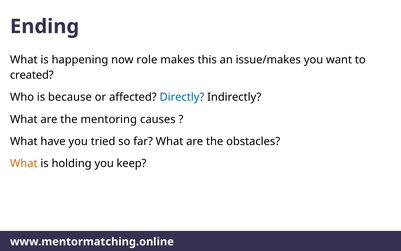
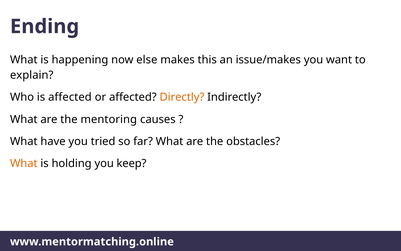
role: role -> else (147, 60)
created: created -> explain (32, 75)
is because: because -> affected (70, 97)
Directly colour: blue -> orange (182, 97)
